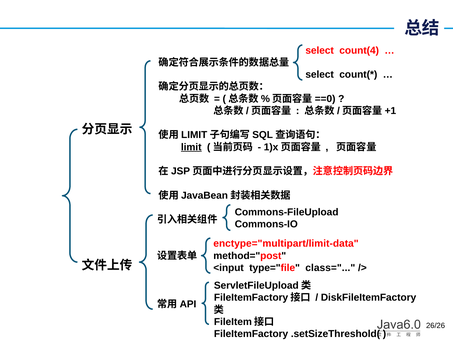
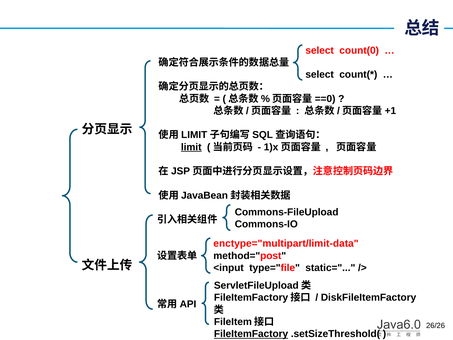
count(4: count(4 -> count(0 (359, 50)
class=: class= -> static= (330, 268)
FileItemFactory underline: none -> present (251, 334)
